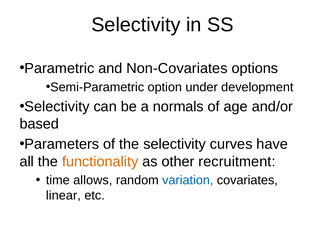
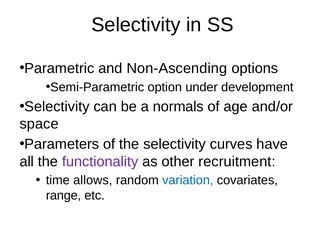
Non-Covariates: Non-Covariates -> Non-Ascending (177, 68)
based: based -> space (39, 124)
functionality colour: orange -> purple (100, 161)
linear: linear -> range (63, 195)
